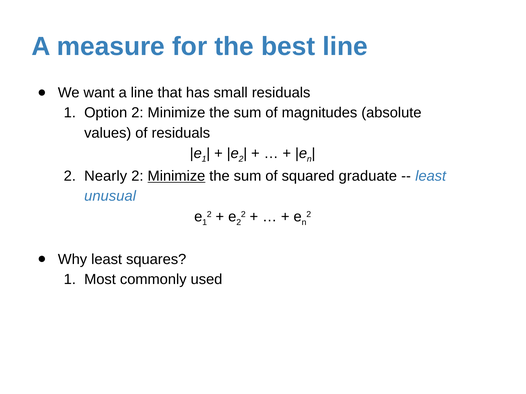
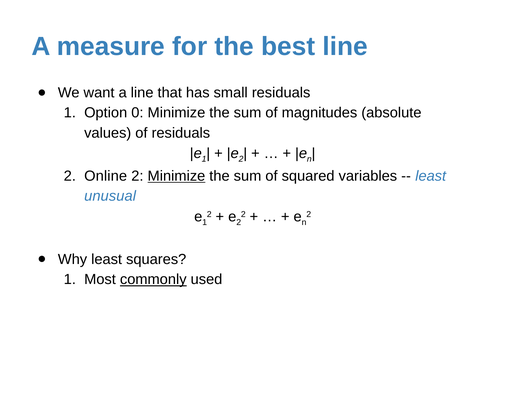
Option 2: 2 -> 0 (137, 113)
Nearly: Nearly -> Online (106, 176)
graduate: graduate -> variables (368, 176)
commonly underline: none -> present (153, 280)
